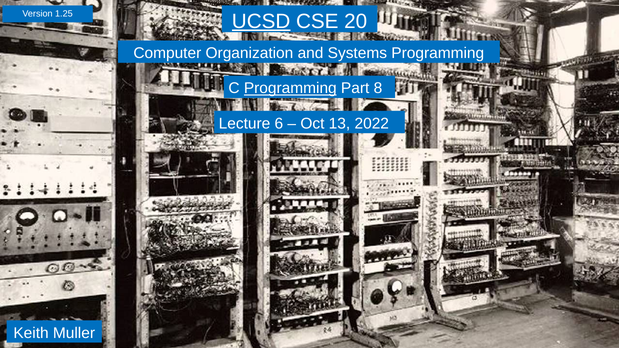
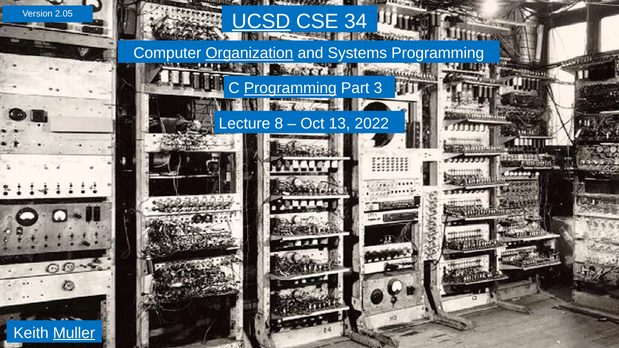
1.25: 1.25 -> 2.05 (64, 14)
20: 20 -> 34 (356, 21)
Organization underline: none -> present (249, 53)
8: 8 -> 3 (378, 88)
6: 6 -> 8 (279, 124)
Muller underline: none -> present (74, 333)
